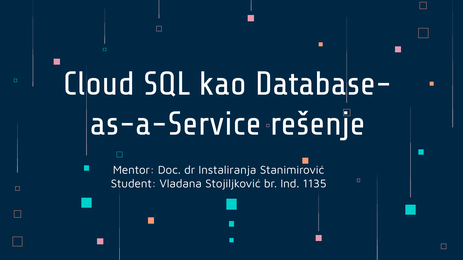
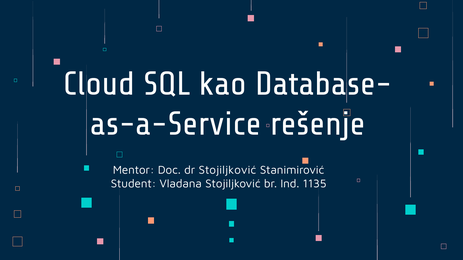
dr Instaliranja: Instaliranja -> Stojiljković (227, 170)
